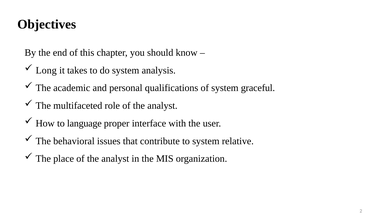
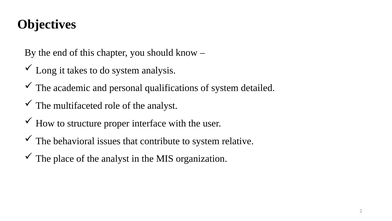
graceful: graceful -> detailed (258, 88)
language: language -> structure (84, 123)
